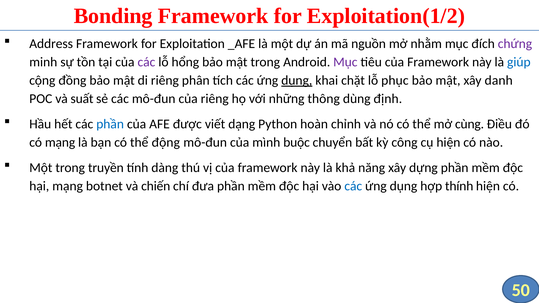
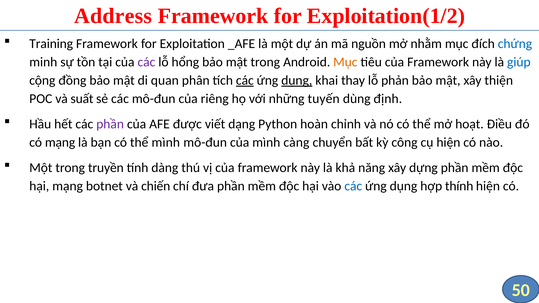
Bonding: Bonding -> Address (113, 16)
Address: Address -> Training (51, 44)
chứng colour: purple -> blue (515, 44)
Mục colour: purple -> orange (345, 62)
di riêng: riêng -> quan (165, 80)
các underline: none -> present (245, 80)
chặt: chặt -> thay (353, 80)
phục: phục -> phản (395, 80)
danh: danh -> thiện (499, 80)
thông: thông -> tuyến (324, 99)
phần colour: blue -> purple (110, 124)
cùng: cùng -> hoạt (469, 124)
thể động: động -> mình (166, 143)
buộc: buộc -> càng (296, 143)
